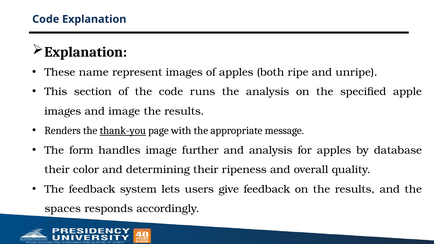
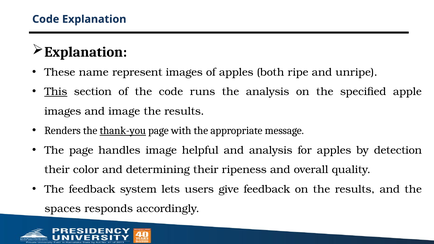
This underline: none -> present (56, 92)
The form: form -> page (81, 150)
further: further -> helpful (200, 150)
database: database -> detection (398, 150)
